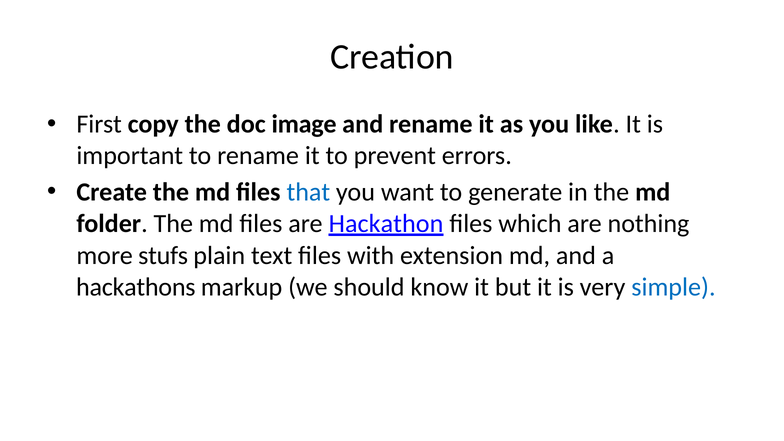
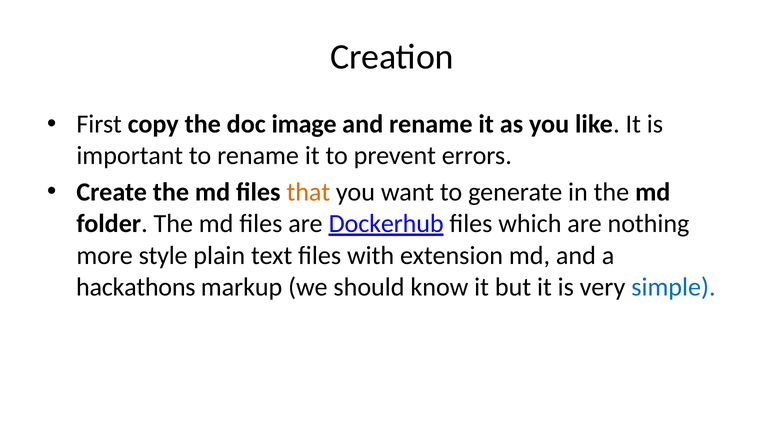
that colour: blue -> orange (308, 192)
Hackathon: Hackathon -> Dockerhub (386, 224)
stufs: stufs -> style (163, 256)
